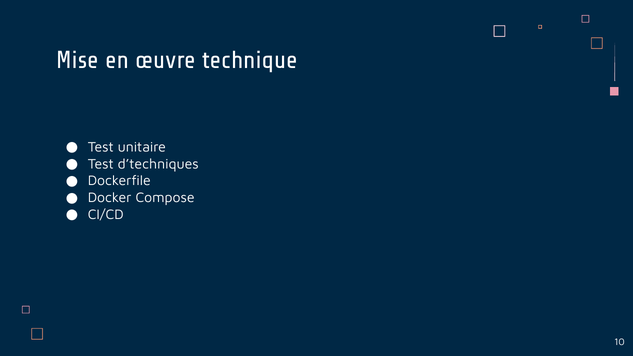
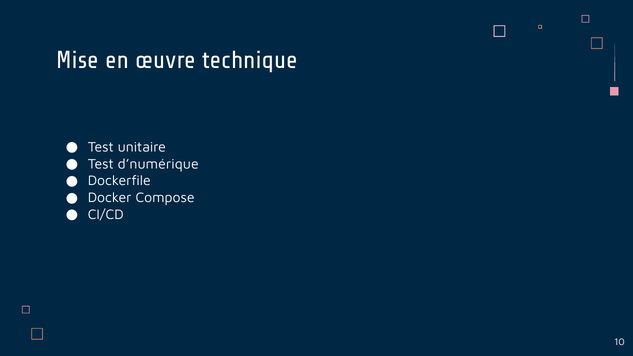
d’techniques: d’techniques -> d’numérique (158, 164)
